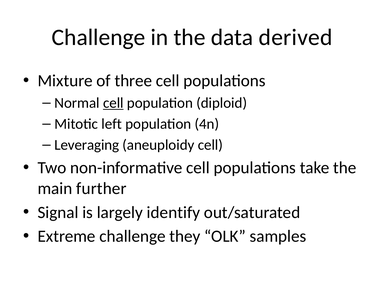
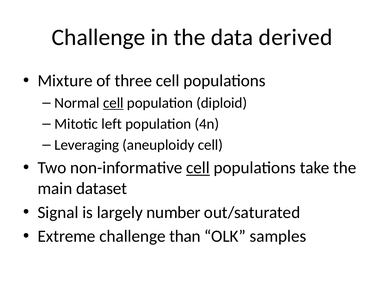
cell underline: none -> present (198, 168)
further: further -> dataset (102, 188)
identify: identify -> number (173, 212)
they: they -> than (185, 236)
